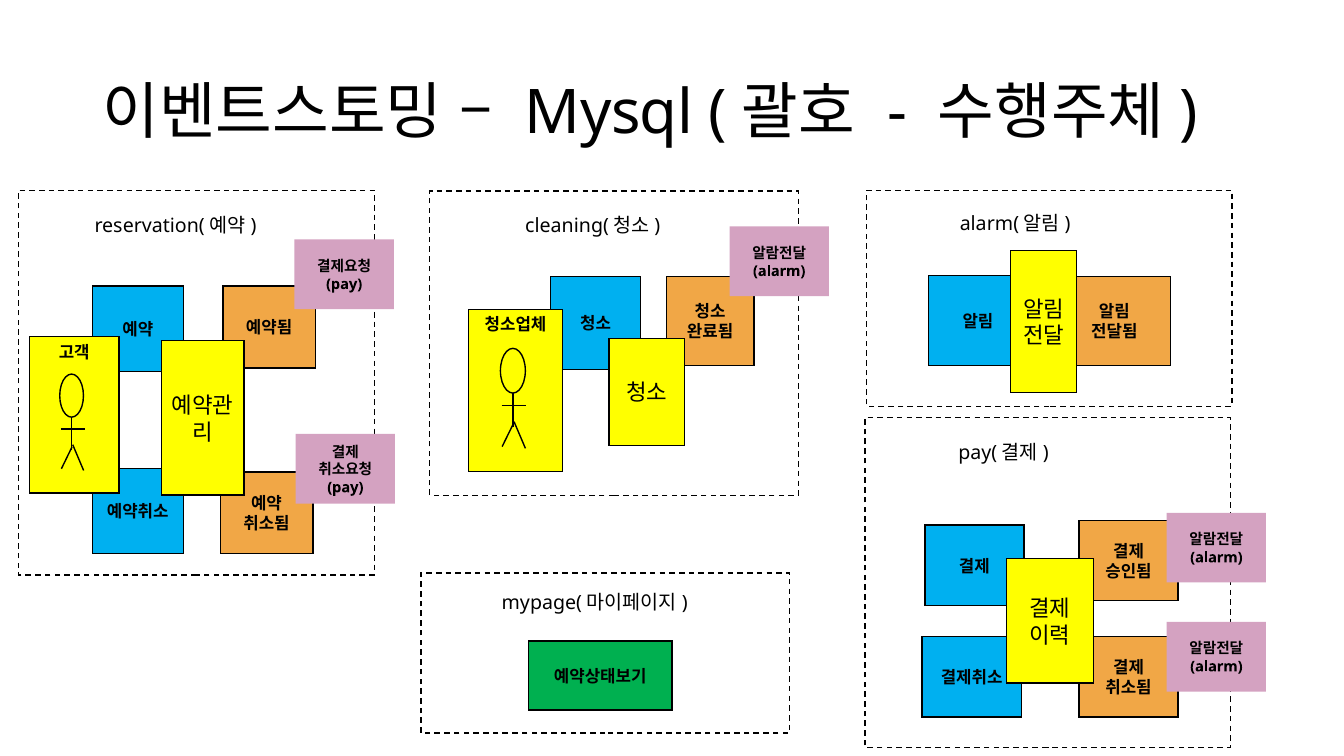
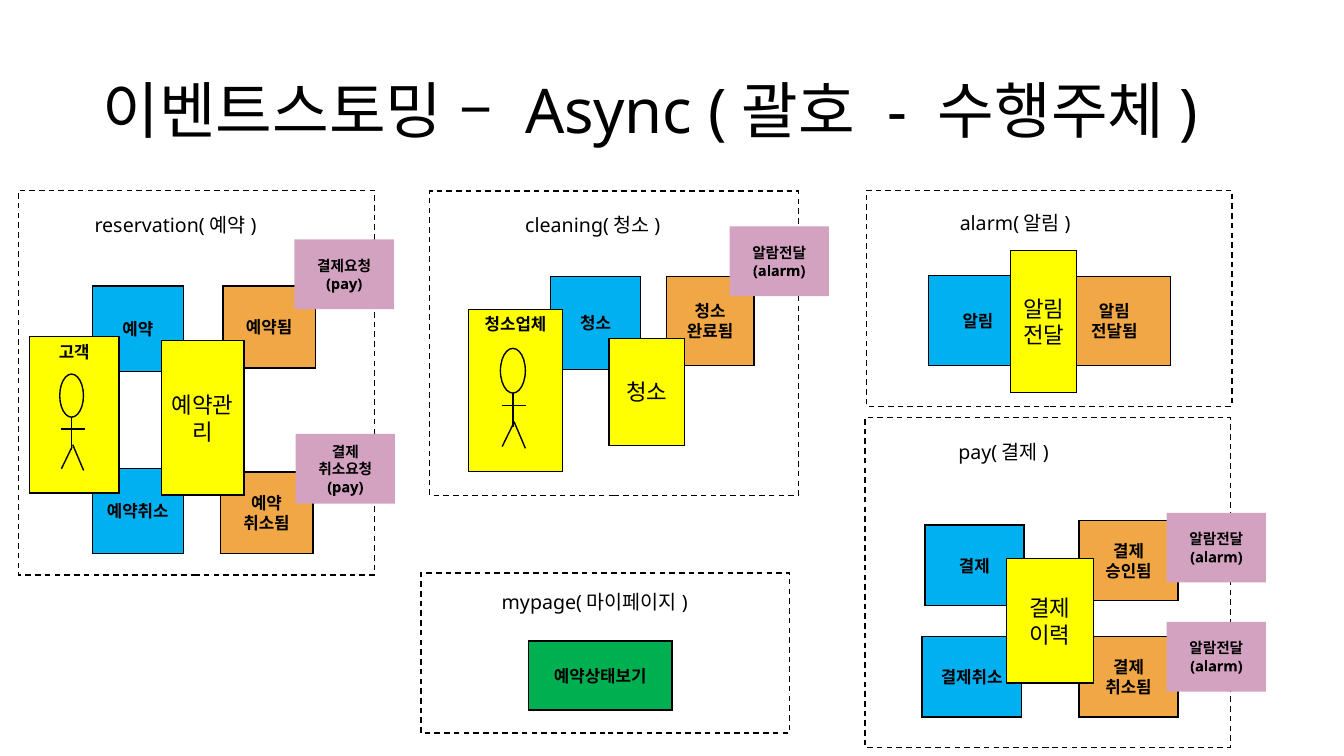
Mysql: Mysql -> Async (609, 113)
